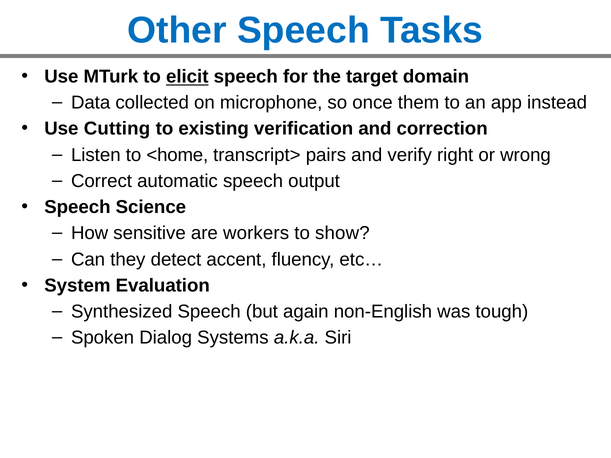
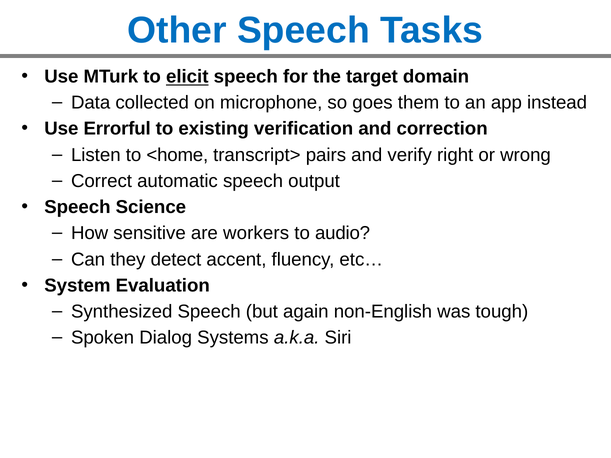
once: once -> goes (373, 103)
Cutting: Cutting -> Errorful (117, 129)
show: show -> audio (343, 233)
